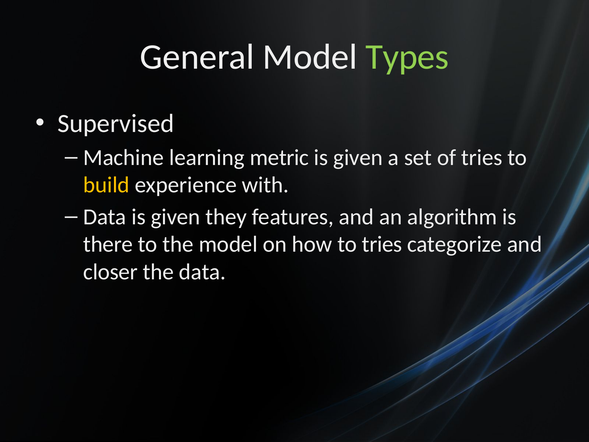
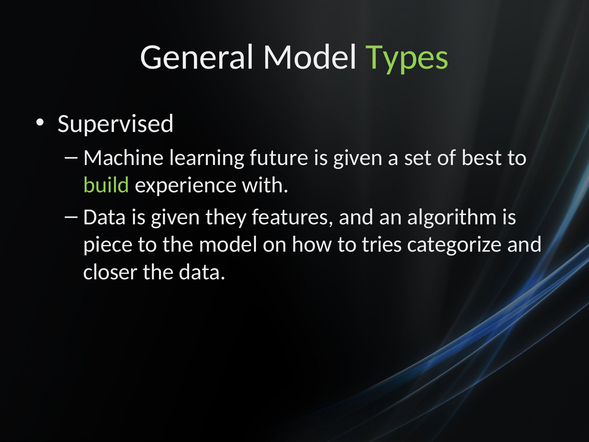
metric: metric -> future (279, 157)
of tries: tries -> best (482, 157)
build colour: yellow -> light green (106, 185)
there: there -> piece (108, 244)
